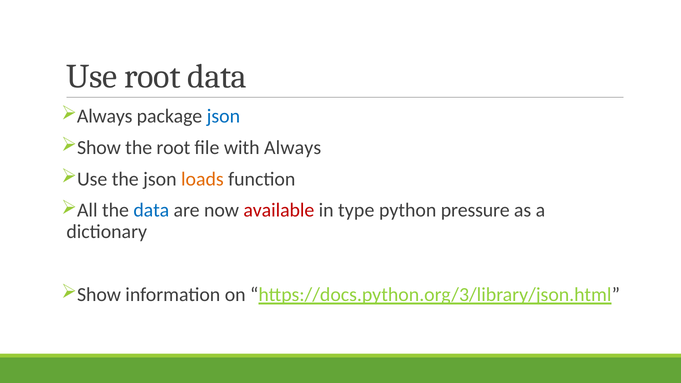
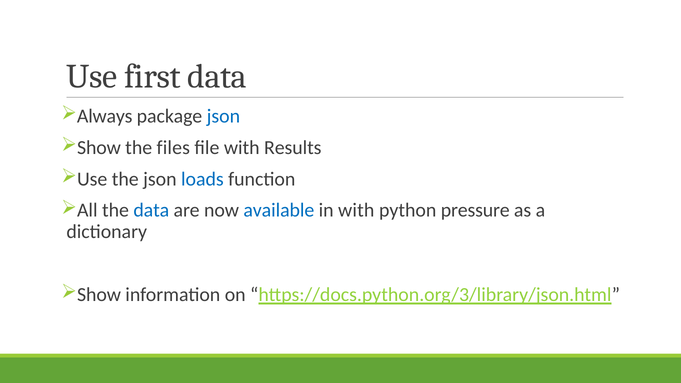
Use root: root -> first (152, 76)
the root: root -> files (173, 148)
with Always: Always -> Results (293, 148)
loads colour: orange -> blue (202, 179)
available colour: red -> blue (279, 210)
in type: type -> with (356, 210)
